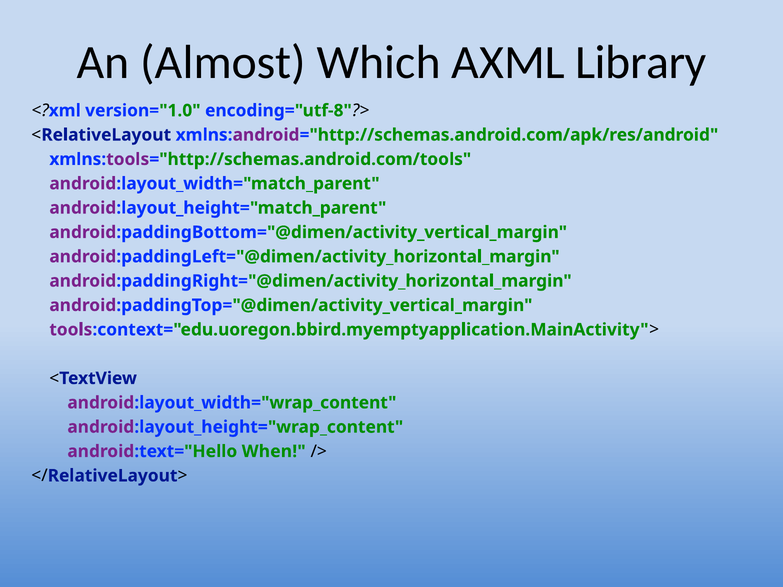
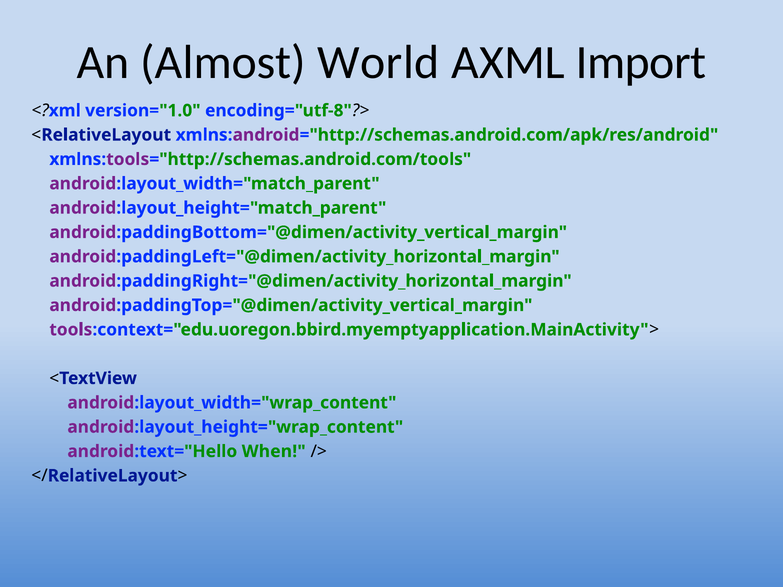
Which: Which -> World (378, 63)
Library: Library -> Import (641, 63)
